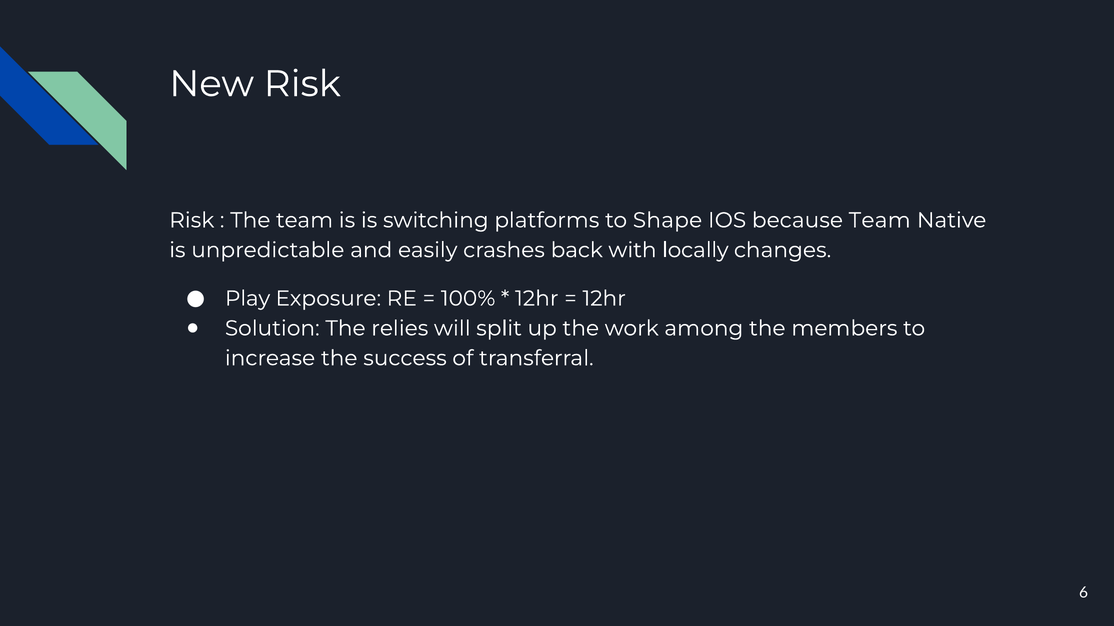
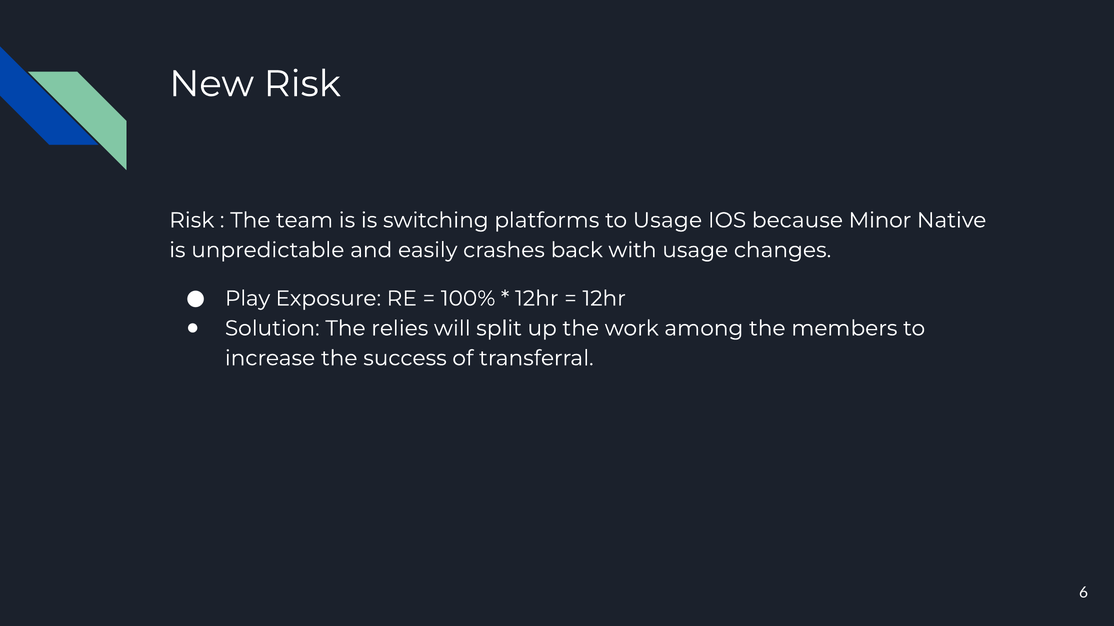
to Shape: Shape -> Usage (667, 220)
because Team: Team -> Minor (880, 220)
with locally: locally -> usage (695, 250)
